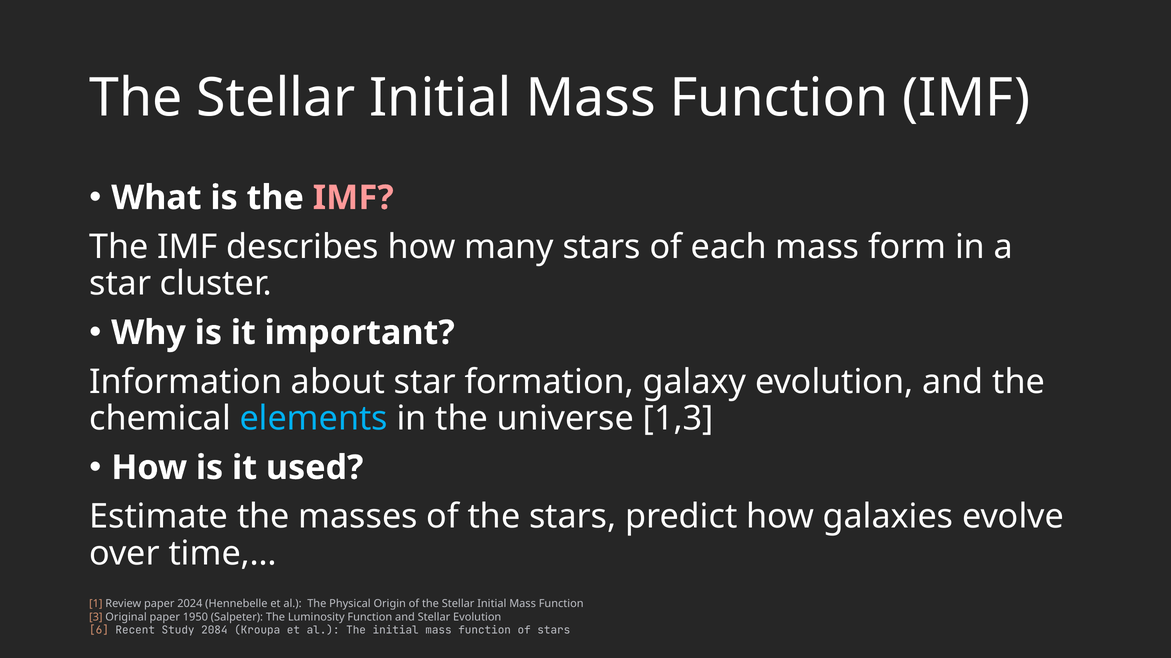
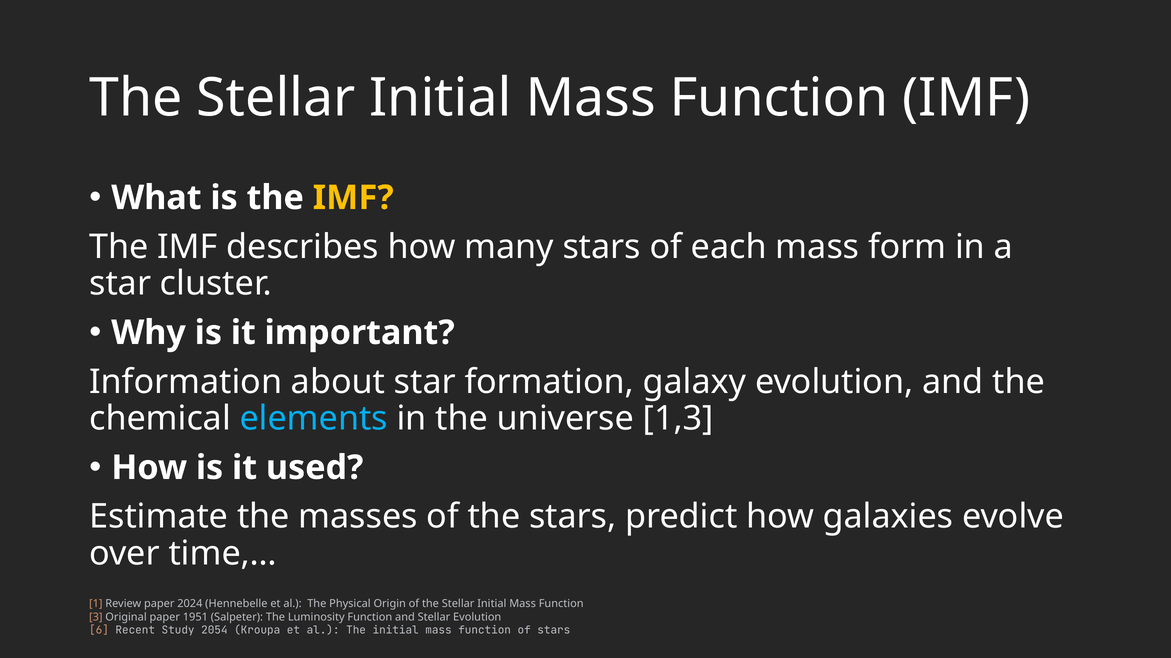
IMF colour: pink -> yellow (353, 198)
1950: 1950 -> 1951 (195, 618)
2084: 2084 -> 2054 (214, 631)
